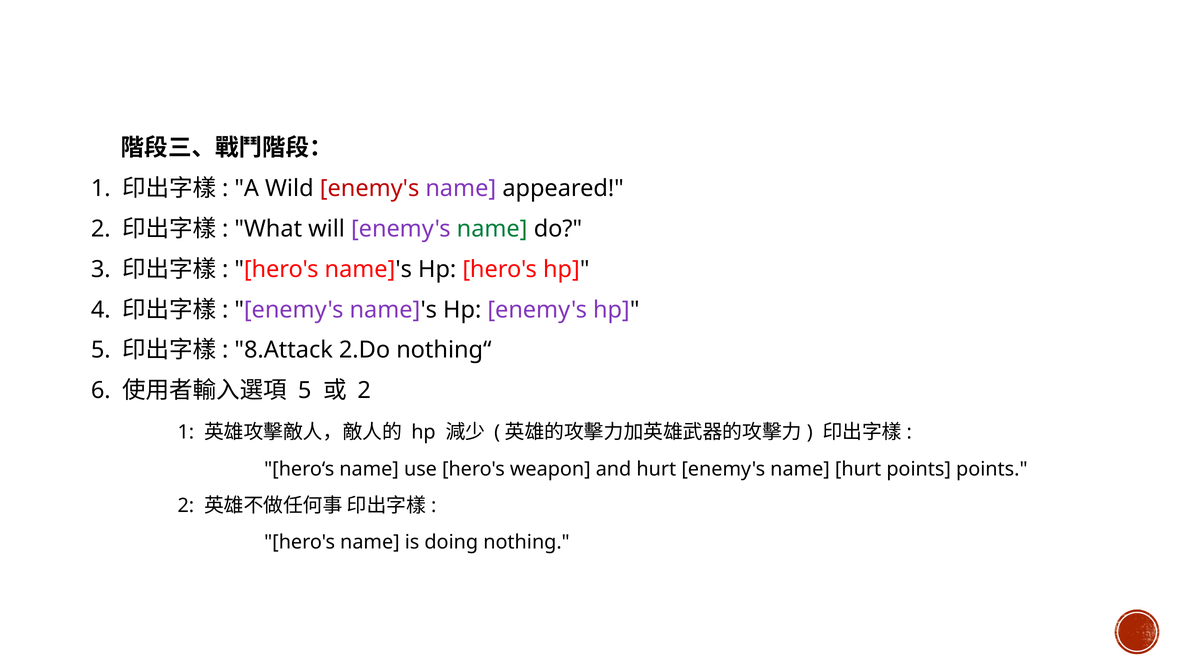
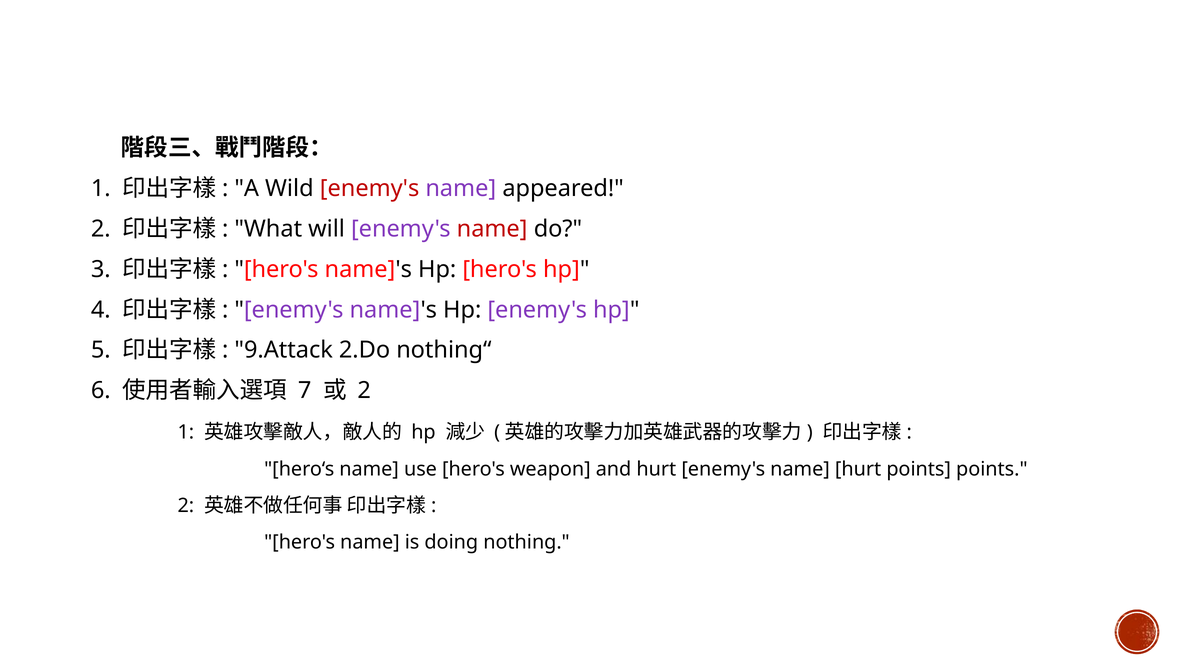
name colour: green -> red (492, 229)
8.Attack: 8.Attack -> 9.Attack (284, 350)
5: 5 -> 7 (305, 390)
